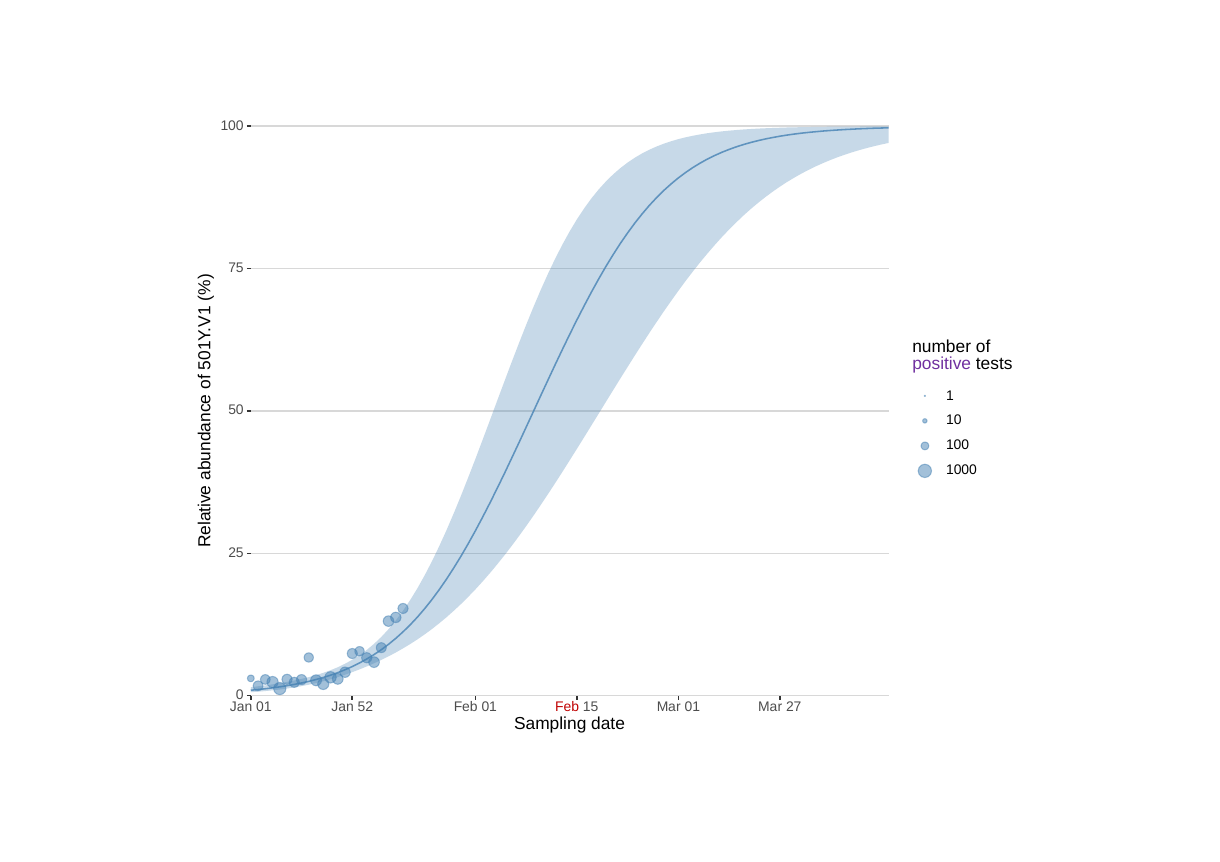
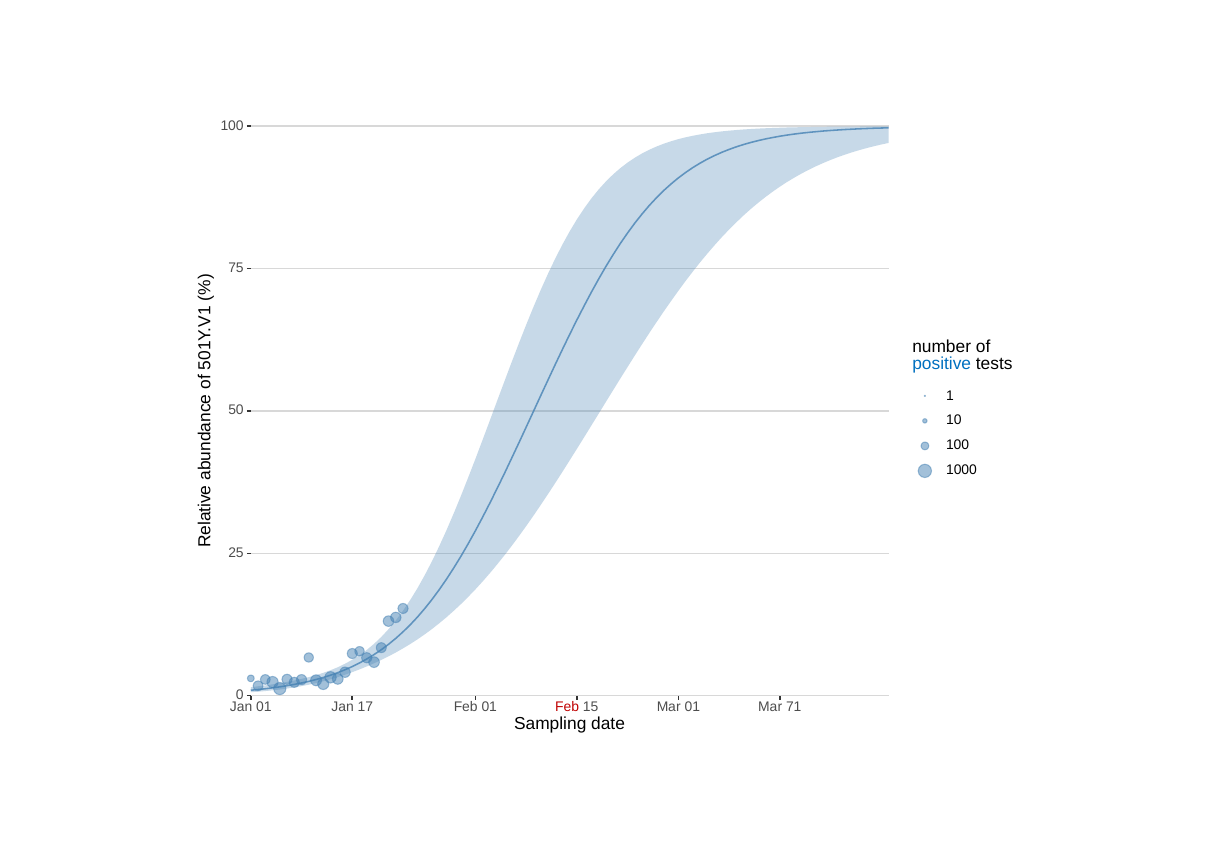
positive colour: purple -> blue (942, 364)
52: 52 -> 17 (365, 708)
27: 27 -> 71 (794, 708)
